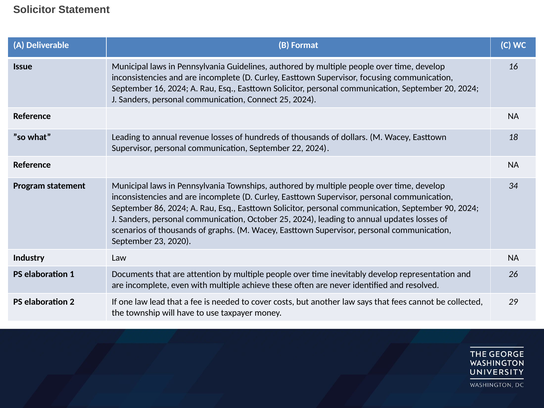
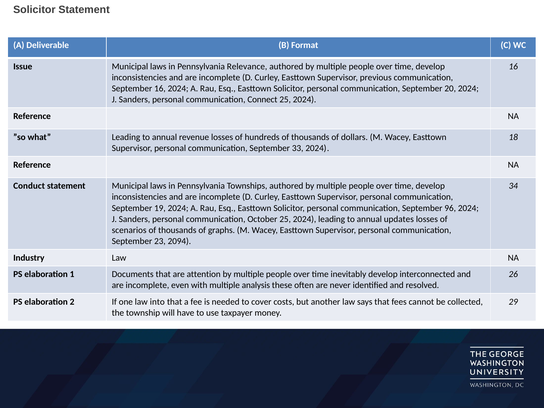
Guidelines: Guidelines -> Relevance (247, 66)
focusing: focusing -> previous (376, 77)
22: 22 -> 33 (298, 148)
Program: Program -> Conduct (29, 186)
86: 86 -> 19 (160, 208)
90: 90 -> 96 (450, 208)
2020: 2020 -> 2094 (179, 241)
representation: representation -> interconnected (427, 274)
achieve: achieve -> analysis (256, 285)
lead: lead -> into (157, 302)
